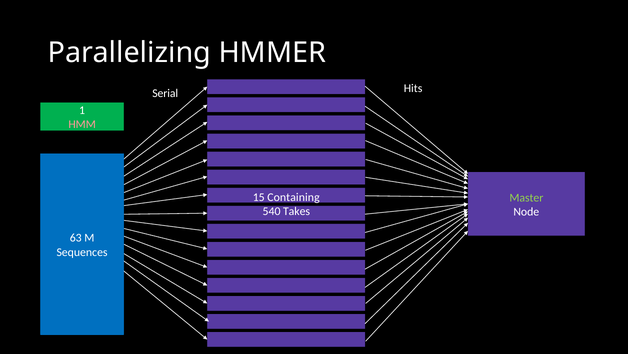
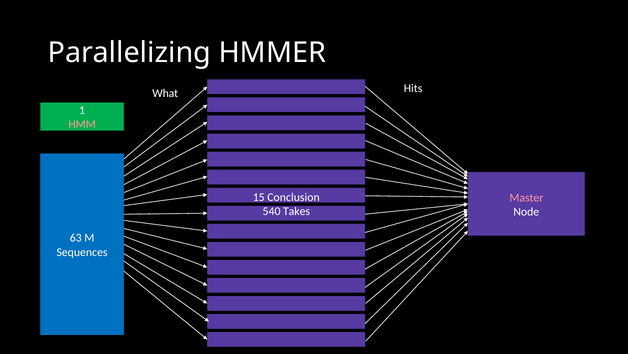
Serial: Serial -> What (165, 93)
Containing: Containing -> Conclusion (294, 197)
Master colour: light green -> pink (526, 197)
